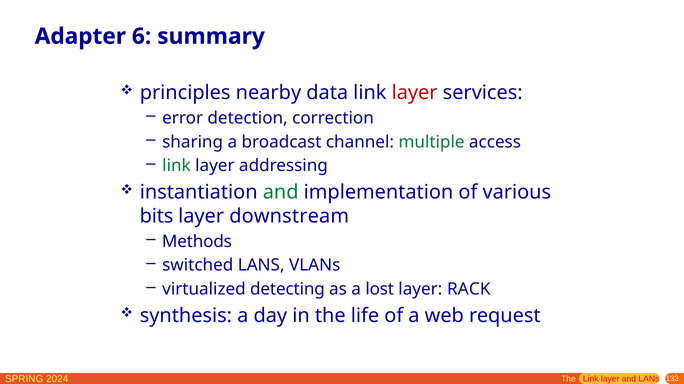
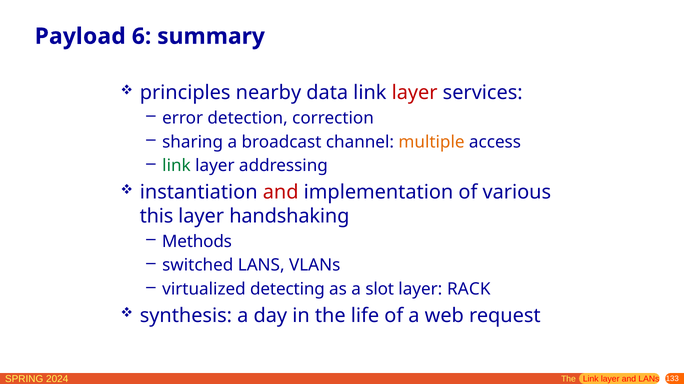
Adapter: Adapter -> Payload (80, 36)
multiple colour: green -> orange (432, 142)
and colour: green -> red (281, 193)
bits: bits -> this (157, 216)
downstream: downstream -> handshaking (289, 216)
lost: lost -> slot (380, 290)
